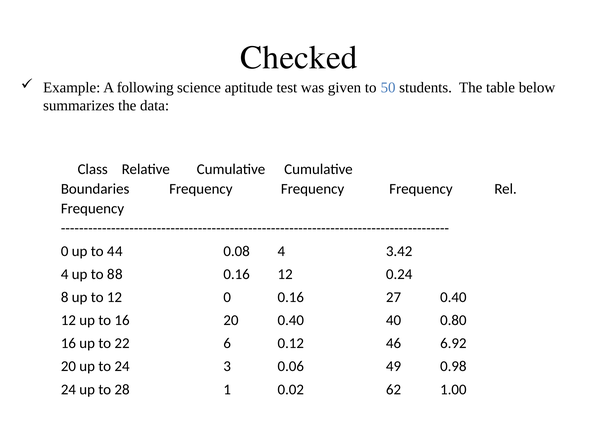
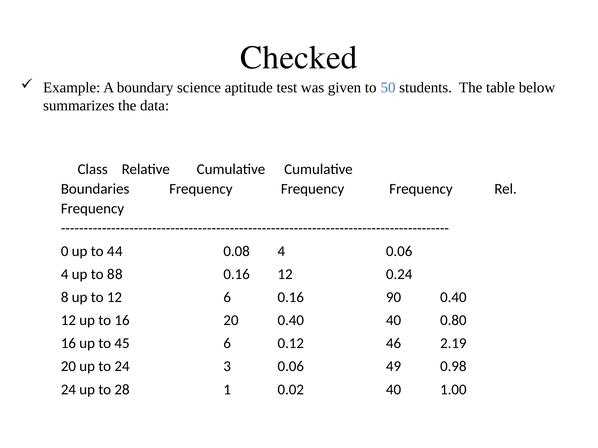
following: following -> boundary (145, 88)
4 3.42: 3.42 -> 0.06 (399, 252)
12 0: 0 -> 6 (227, 298)
27: 27 -> 90 (394, 298)
22: 22 -> 45 (122, 344)
6.92: 6.92 -> 2.19 (453, 344)
0.02 62: 62 -> 40 (394, 390)
